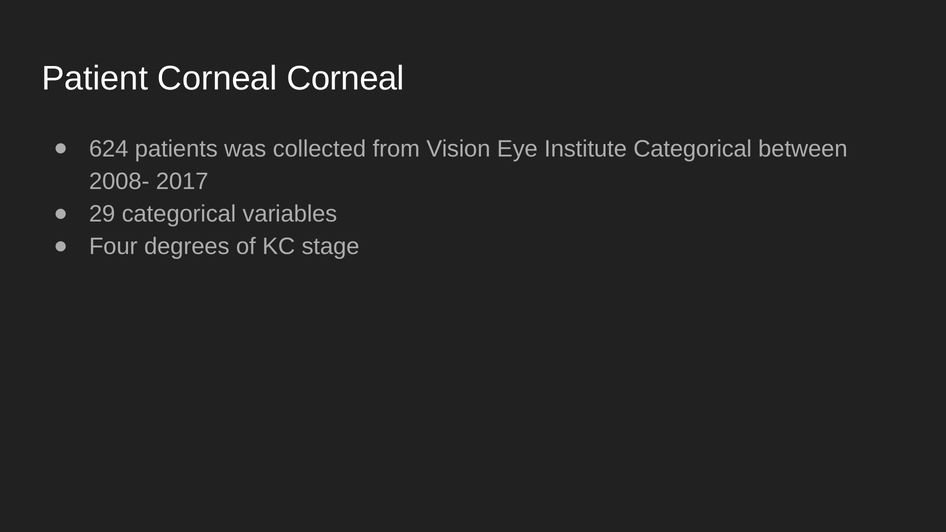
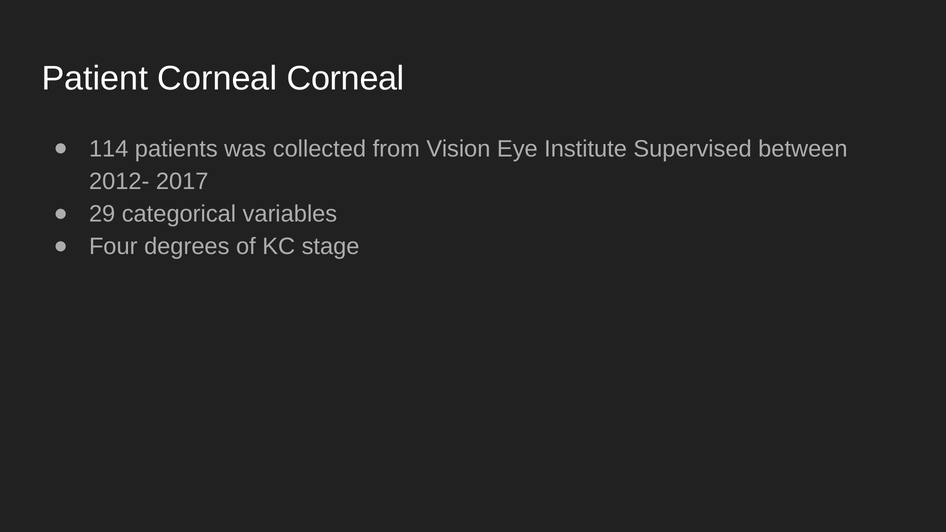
624: 624 -> 114 (109, 149)
Institute Categorical: Categorical -> Supervised (693, 149)
2008-: 2008- -> 2012- (119, 181)
